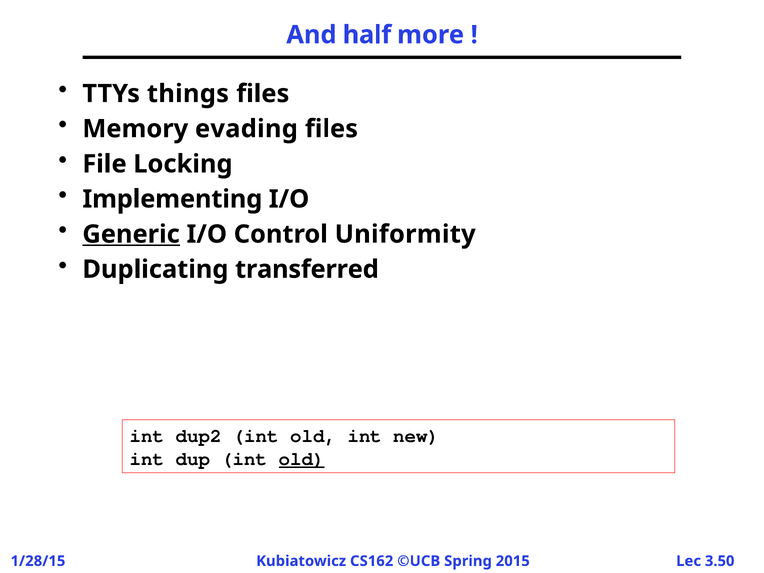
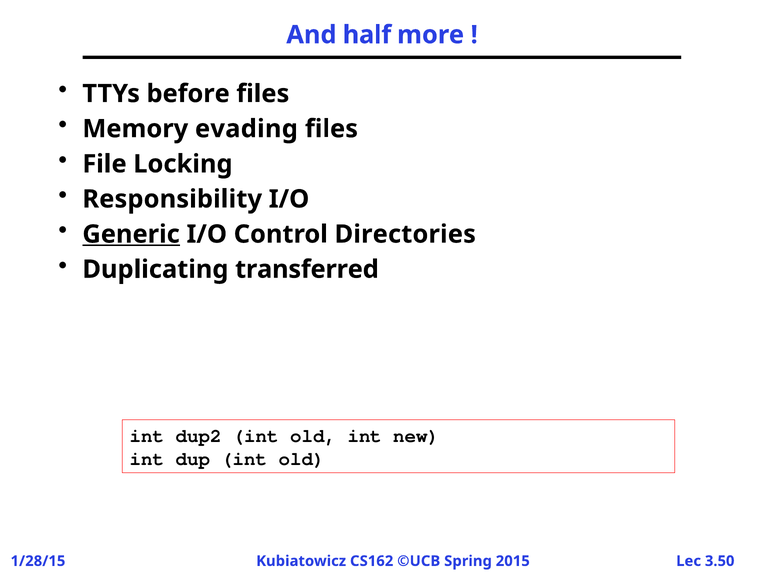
things: things -> before (188, 94)
Implementing: Implementing -> Responsibility (172, 199)
Uniformity: Uniformity -> Directories (405, 234)
old underline: present -> none (302, 459)
